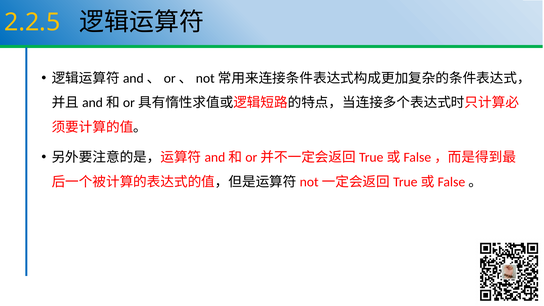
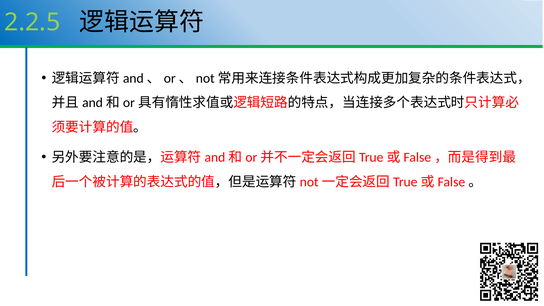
2.2.5 colour: yellow -> light green (32, 22)
